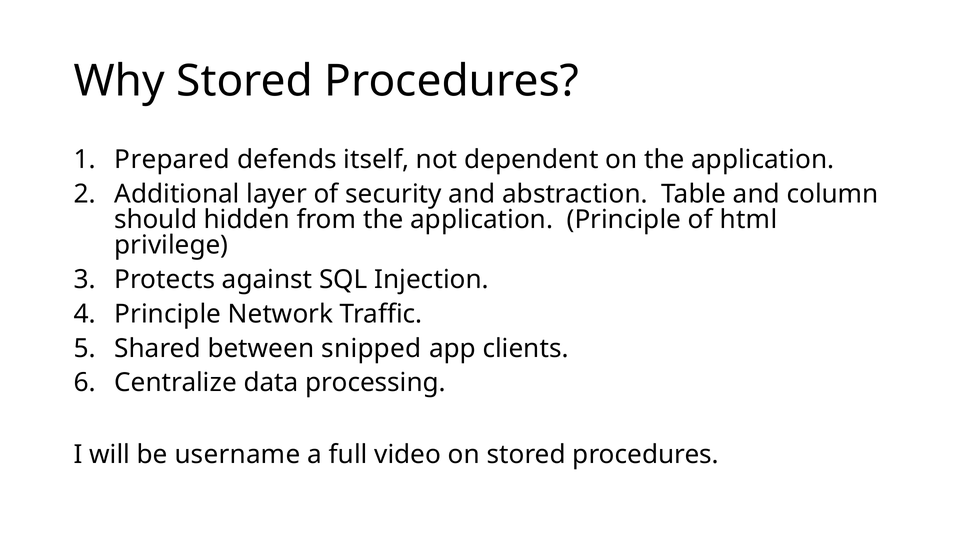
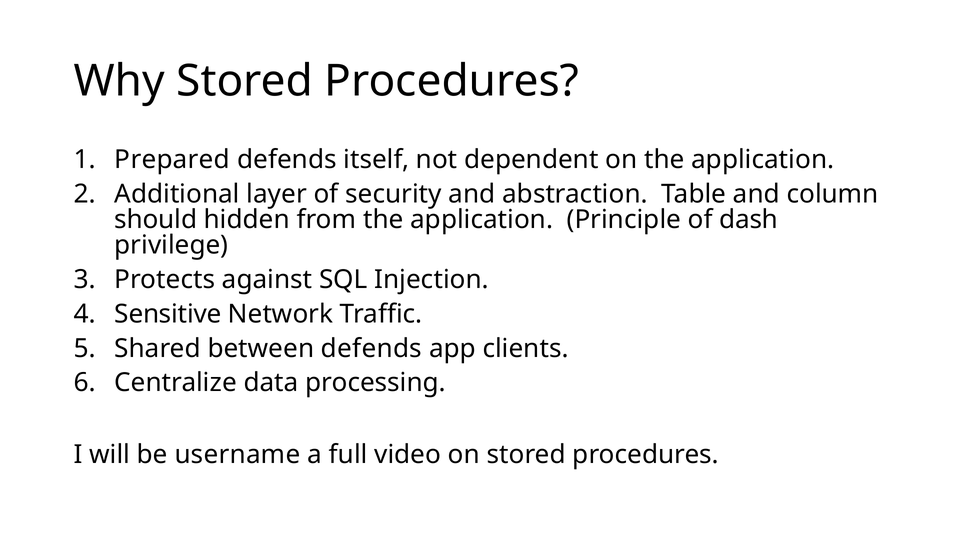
html: html -> dash (749, 220)
Principle: Principle -> Sensitive (168, 314)
between snipped: snipped -> defends (371, 349)
